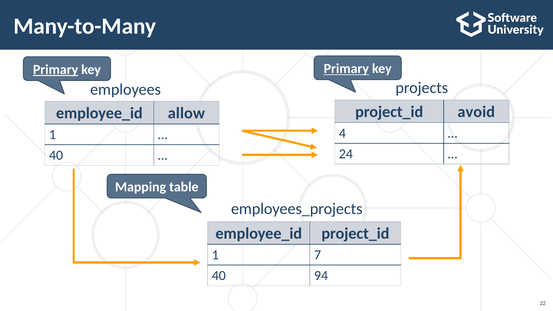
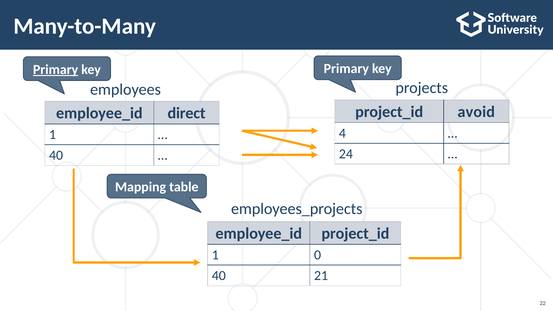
Primary underline: present -> none (346, 69)
allow: allow -> direct (187, 113)
7: 7 -> 0 (318, 255)
94: 94 -> 21 (321, 276)
